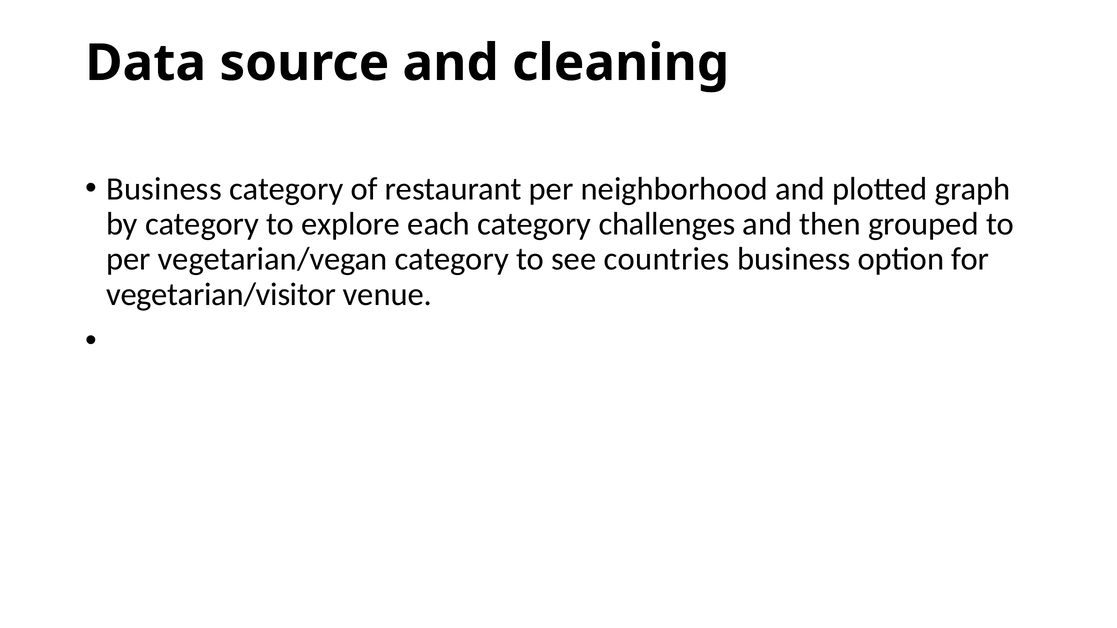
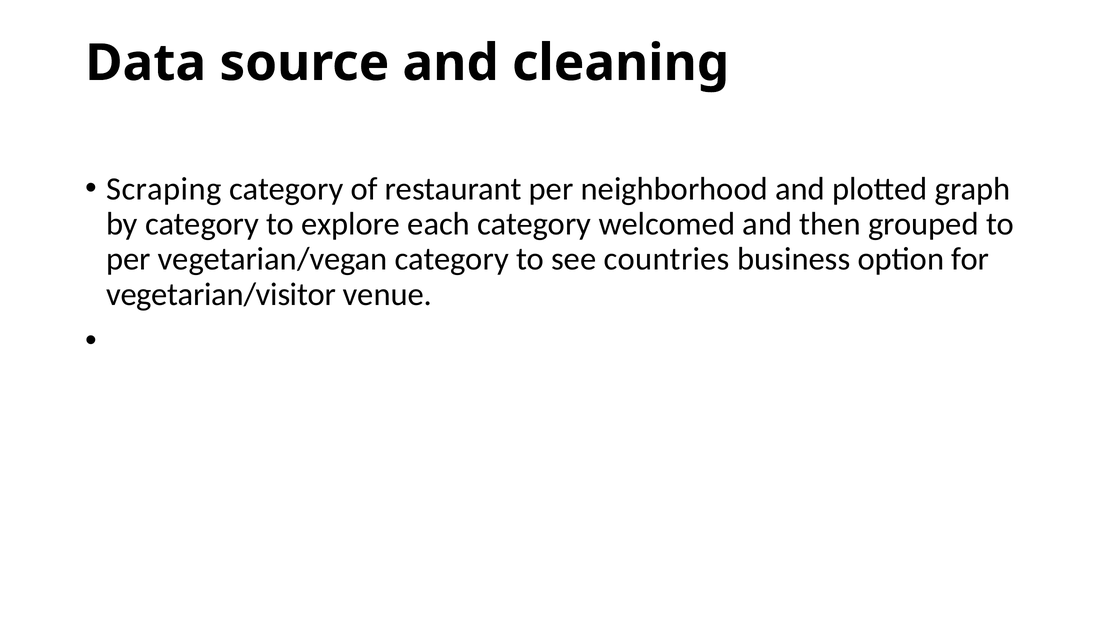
Business: Business -> Scraping (164, 189)
challenges: challenges -> welcomed (667, 224)
